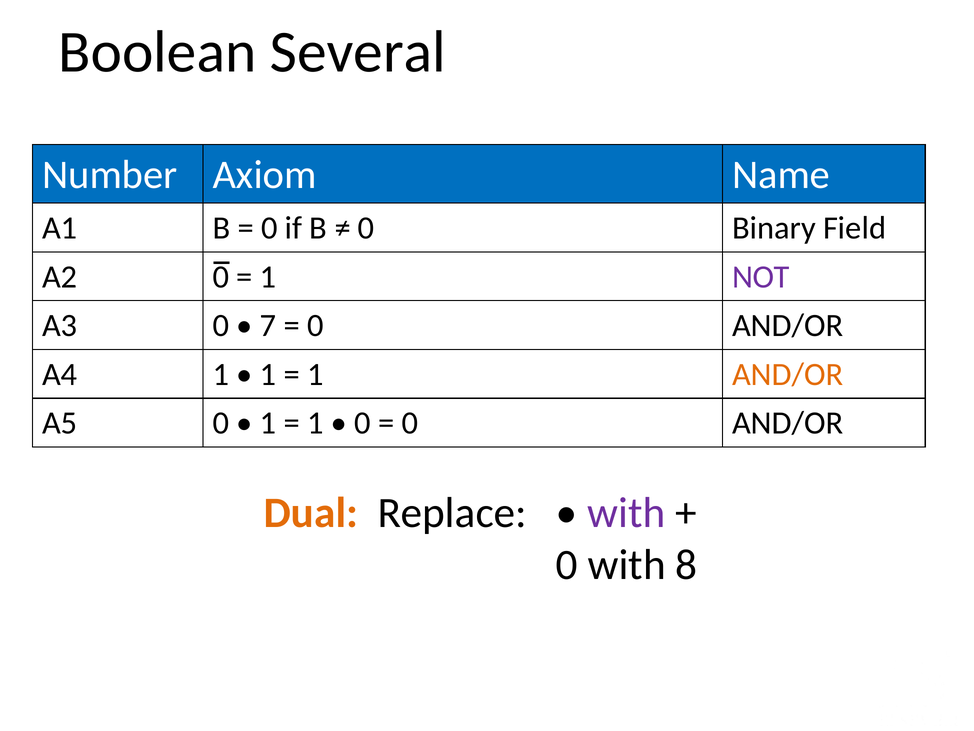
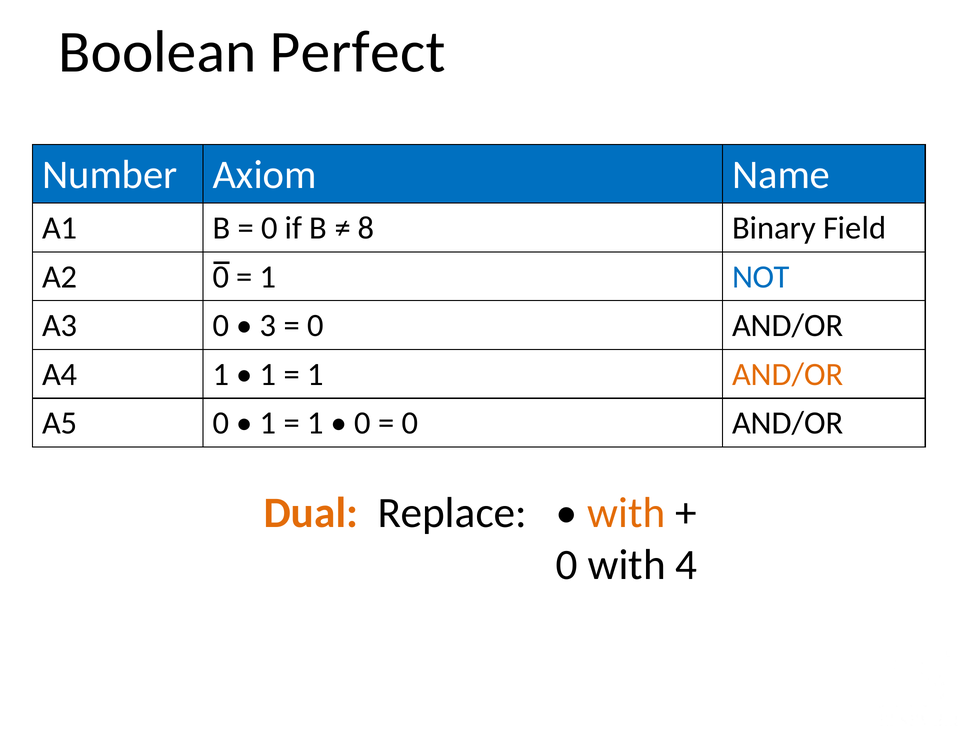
Several: Several -> Perfect (358, 52)
0: 0 -> 8 (366, 228)
NOT colour: purple -> blue (761, 277)
7: 7 -> 3 (268, 325)
with colour: purple -> orange (626, 513)
8: 8 -> 4 (686, 565)
